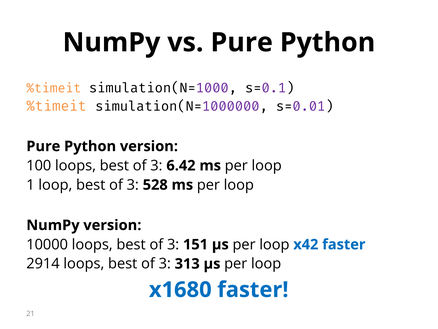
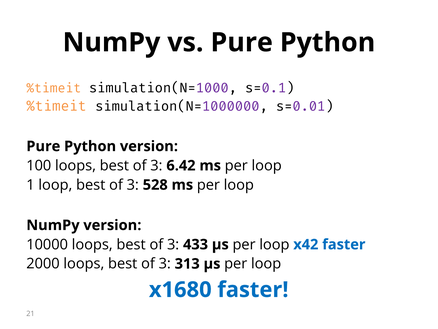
151: 151 -> 433 (196, 244)
2914: 2914 -> 2000 (43, 263)
